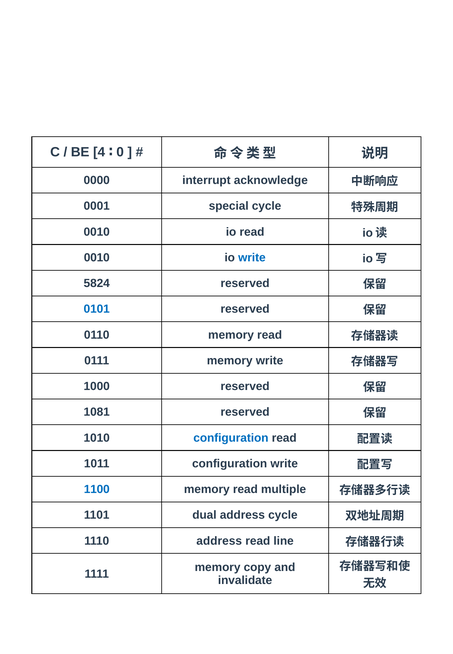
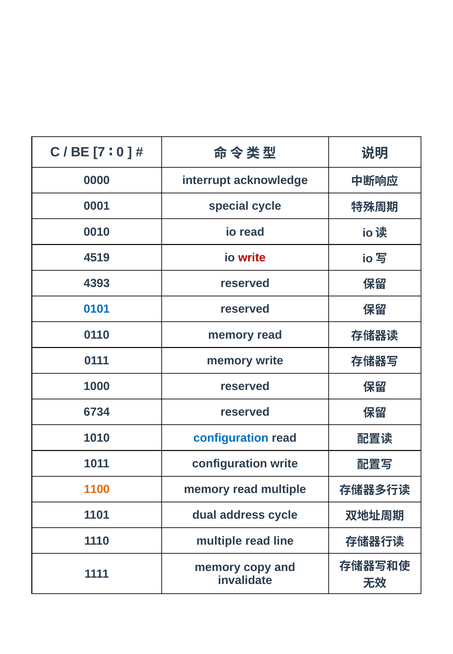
4: 4 -> 7 (99, 152)
0010: 0010 -> 4519 (97, 258)
write colour: blue -> red (252, 258)
5824: 5824 -> 4393 (97, 283)
1081: 1081 -> 6734 (97, 412)
1100 colour: blue -> orange (97, 489)
1110 address: address -> multiple (219, 541)
